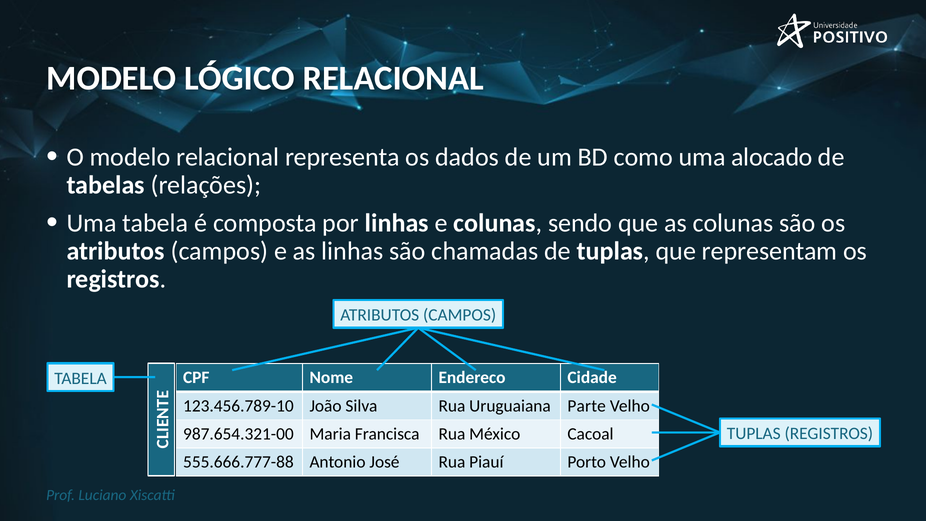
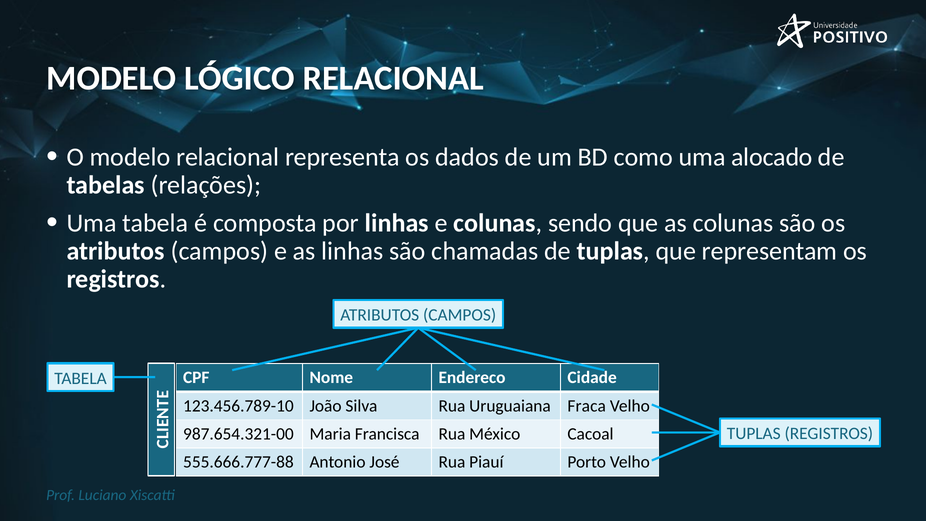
Parte: Parte -> Fraca (587, 406)
